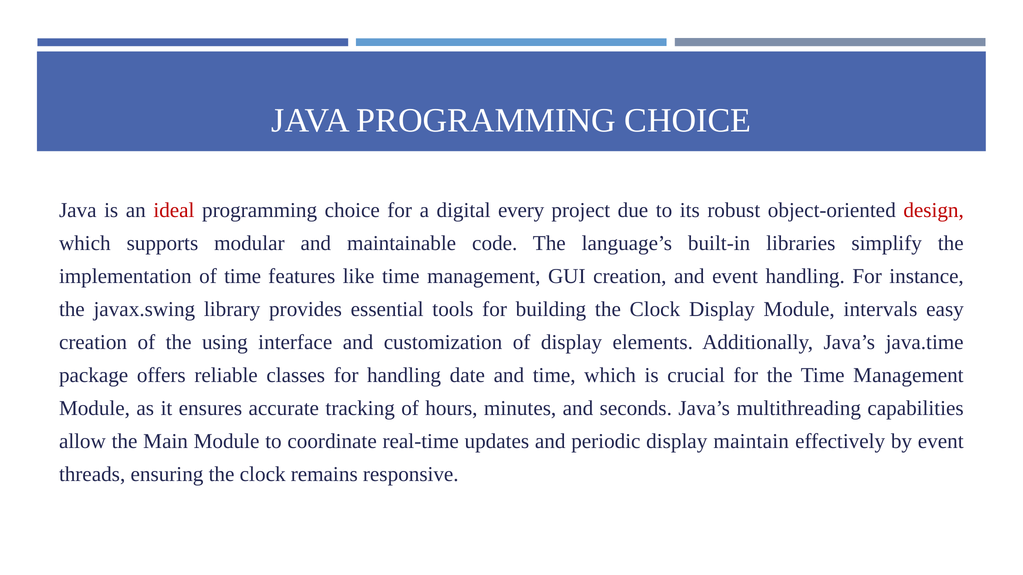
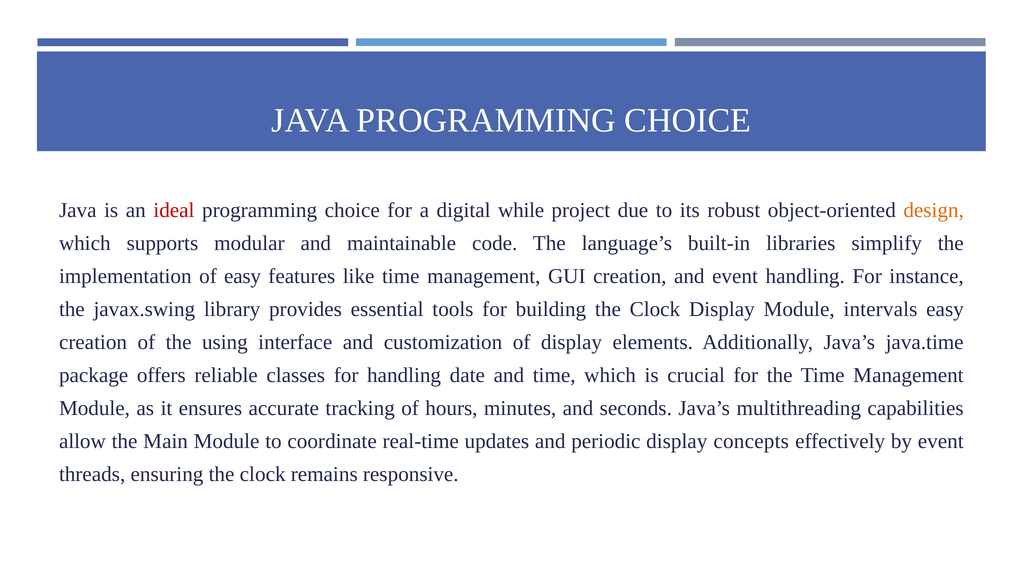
every: every -> while (521, 210)
design colour: red -> orange (934, 210)
of time: time -> easy (243, 276)
maintain: maintain -> concepts (751, 442)
